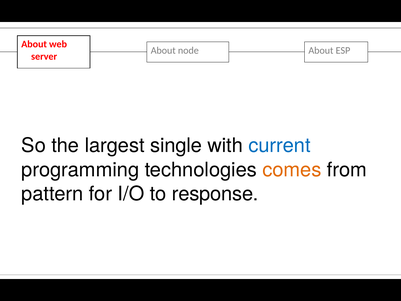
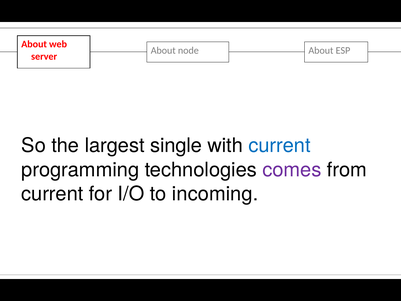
comes colour: orange -> purple (292, 170)
pattern: pattern -> current (52, 194)
response: response -> incoming (215, 194)
